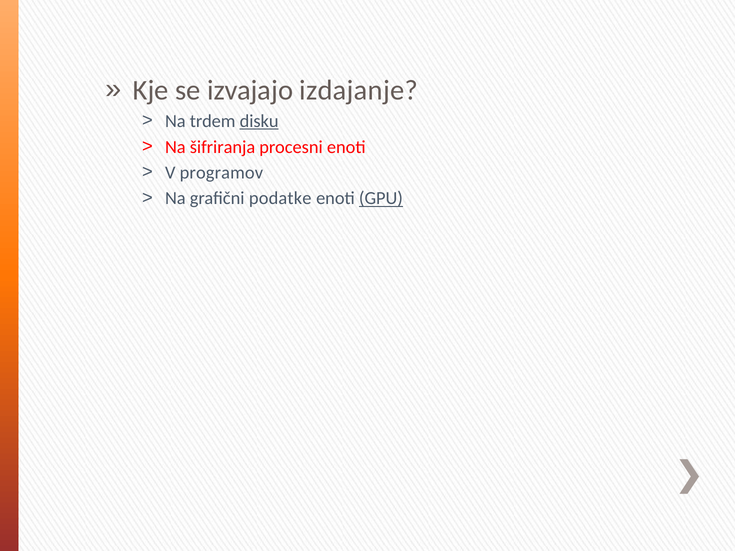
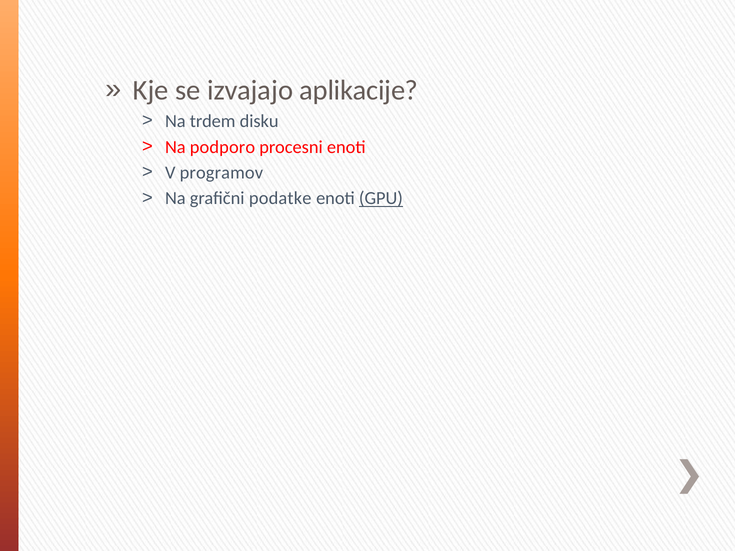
izdajanje: izdajanje -> aplikacije (359, 90)
disku underline: present -> none (259, 121)
šifriranja: šifriranja -> podporo (222, 147)
